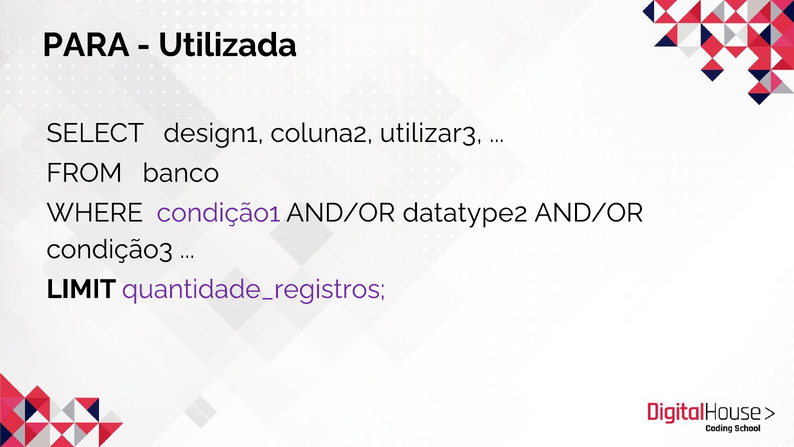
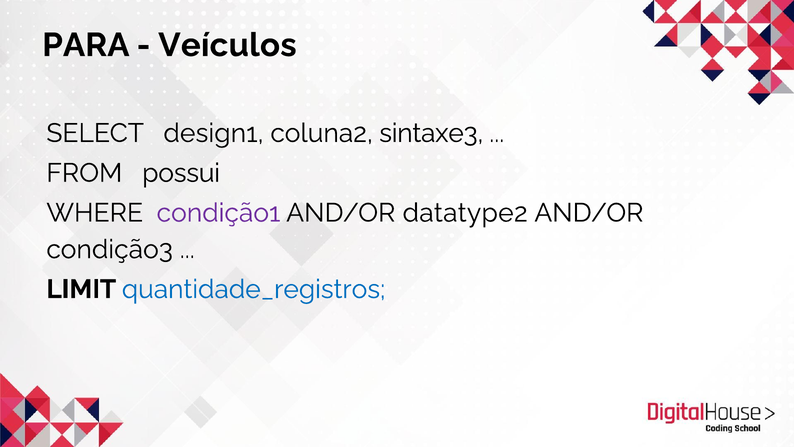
Utilizada: Utilizada -> Veículos (227, 45)
utilizar3: utilizar3 -> sintaxe3 (431, 133)
banco: banco -> possui (181, 173)
quantidade_registros colour: purple -> blue (254, 289)
